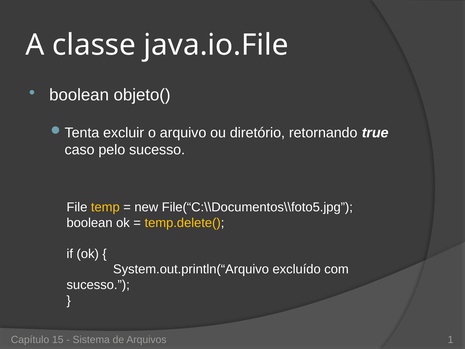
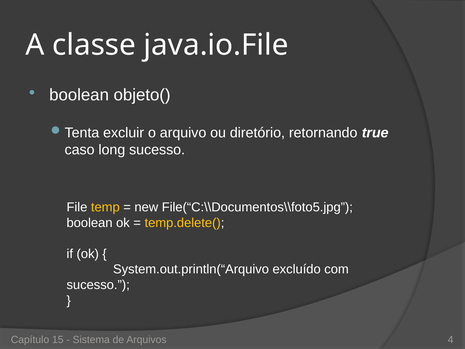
pelo: pelo -> long (112, 150)
1: 1 -> 4 (451, 340)
